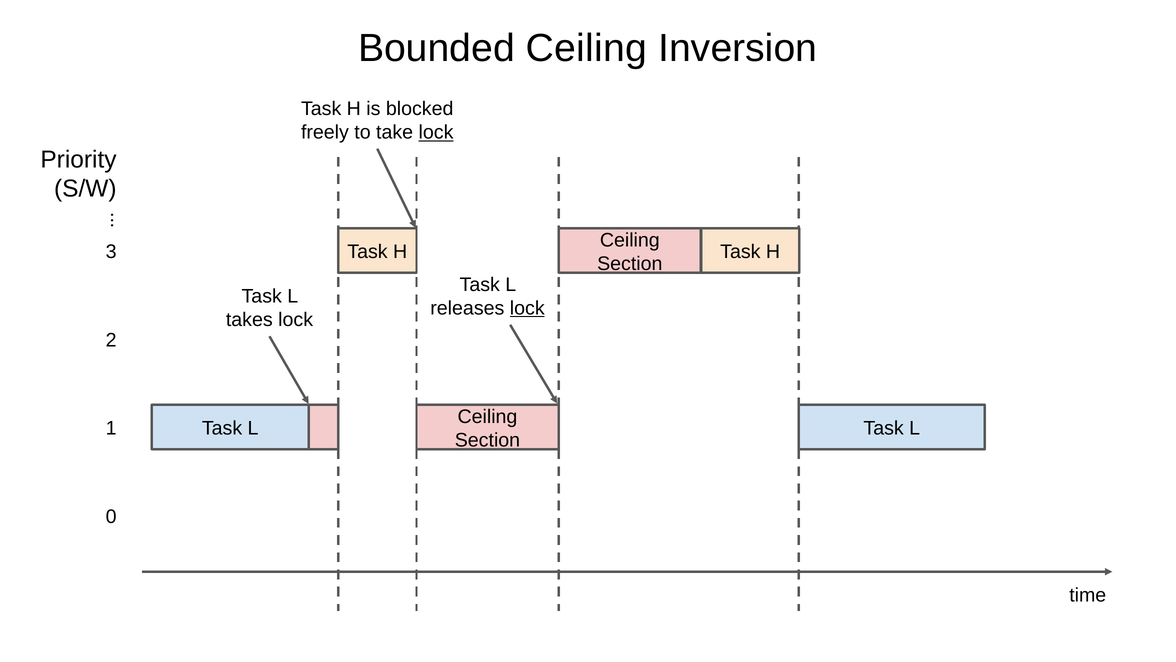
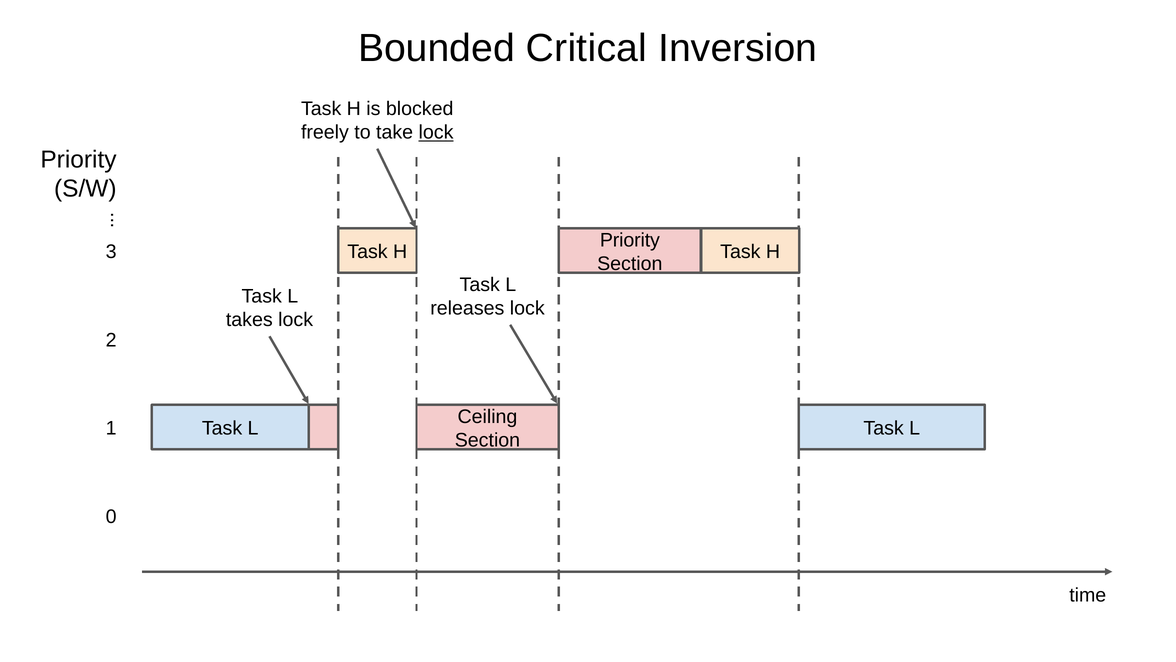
Bounded Ceiling: Ceiling -> Critical (586, 48)
Ceiling: Ceiling -> Priority (630, 240)
lock underline: present -> none (527, 308)
